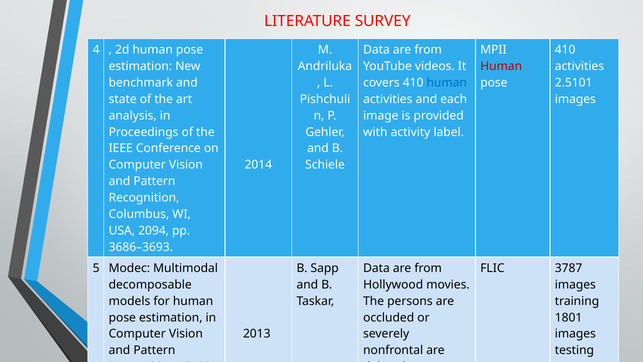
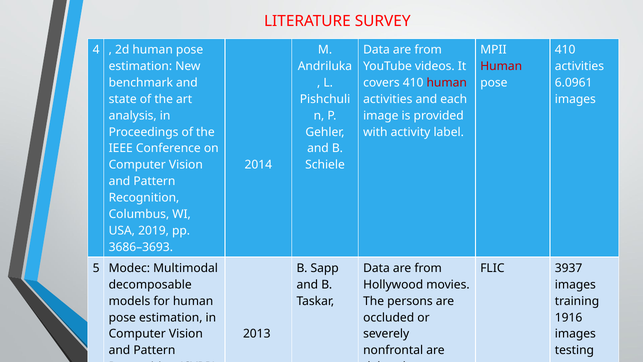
human colour: blue -> red (447, 83)
2.5101: 2.5101 -> 6.0961 (574, 83)
2094: 2094 -> 2019 (154, 230)
3787: 3787 -> 3937 (569, 268)
1801: 1801 -> 1916 (569, 317)
